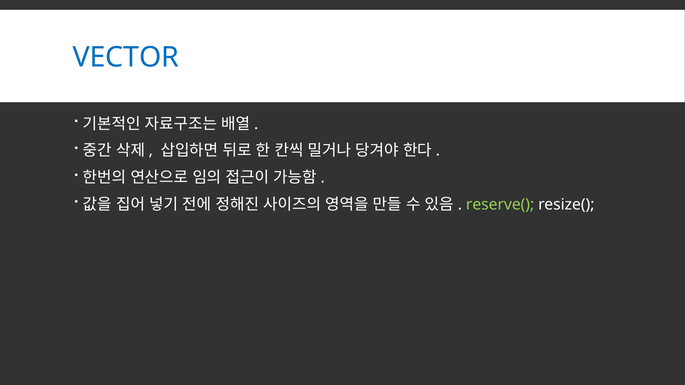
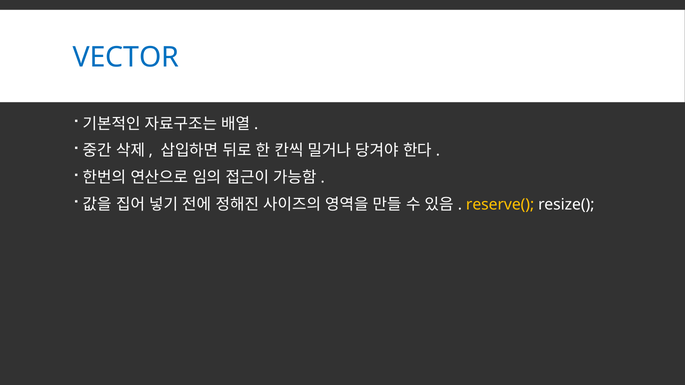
reserve( colour: light green -> yellow (500, 205)
